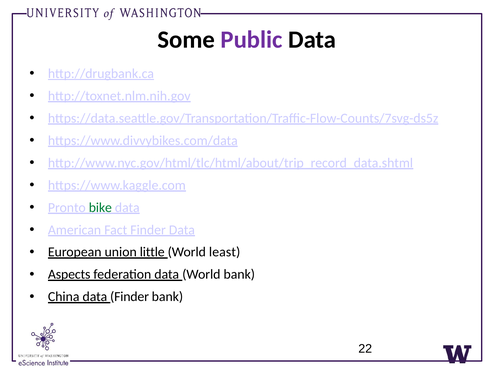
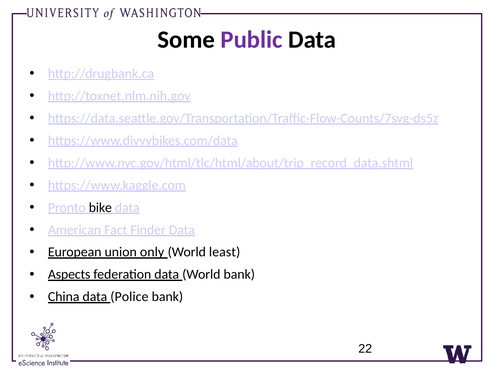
bike colour: green -> black (100, 207)
little: little -> only (152, 252)
data Finder: Finder -> Police (129, 296)
